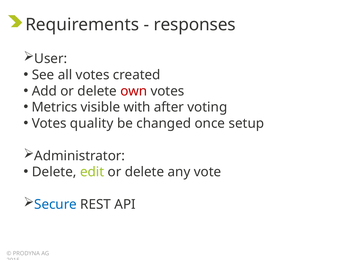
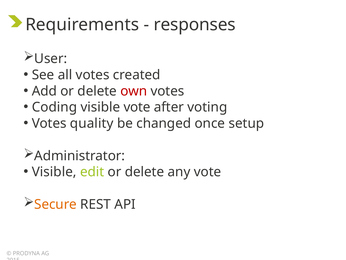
Metrics: Metrics -> Coding (54, 107)
visible with: with -> vote (137, 107)
Delete: Delete -> Visible (54, 172)
Secure colour: blue -> orange (56, 204)
